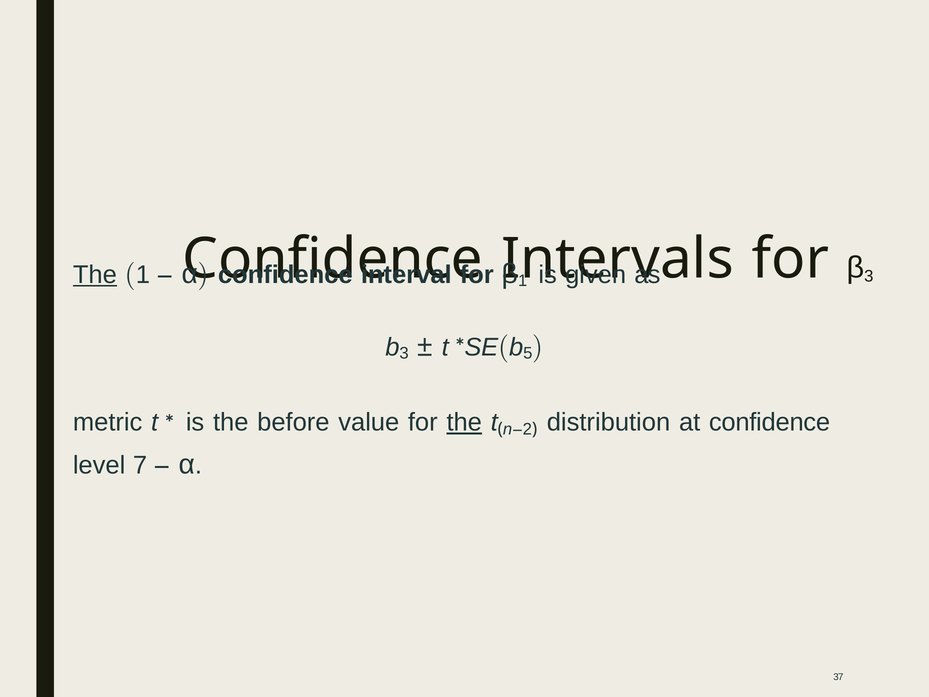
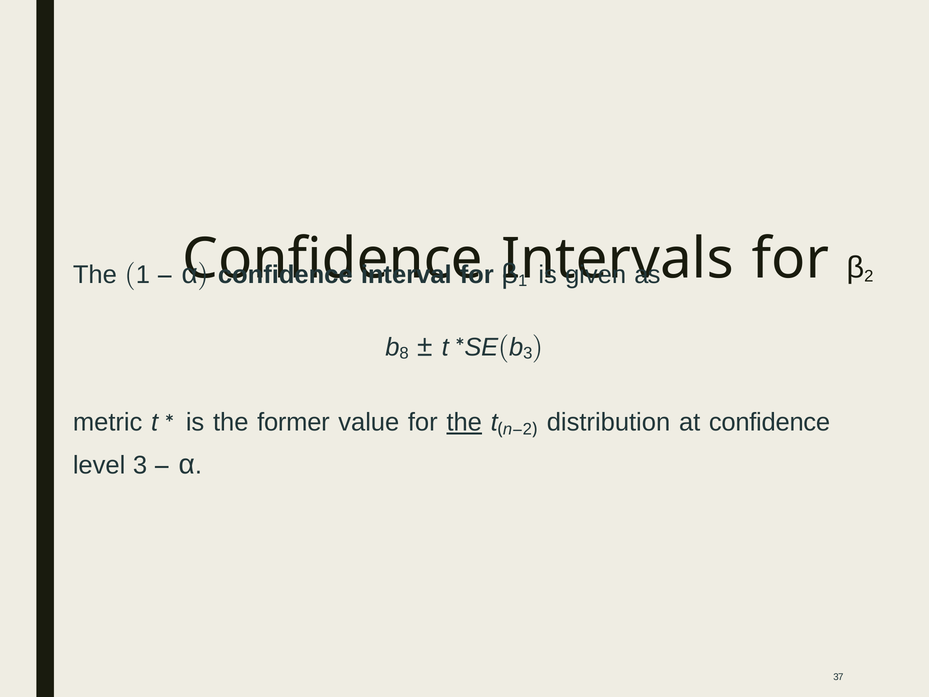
3: 3 -> 2 (869, 276)
The underline: present -> none (95, 275)
3: 3 -> 8 (404, 353)
5: 5 -> 3 (528, 353)
before: before -> former (293, 422)
level 7: 7 -> 3 (140, 465)
